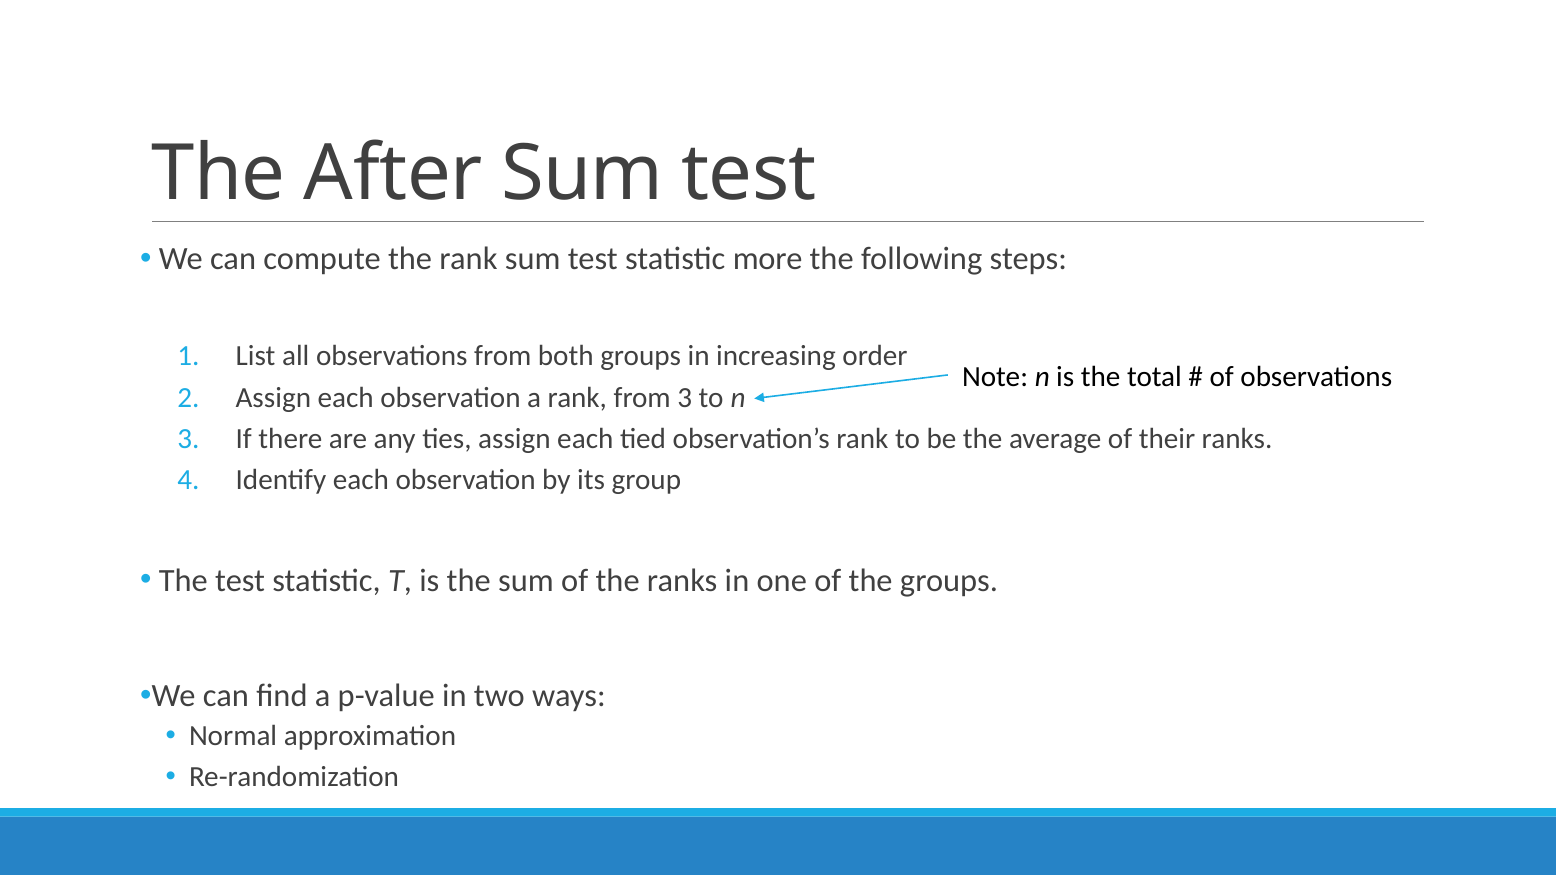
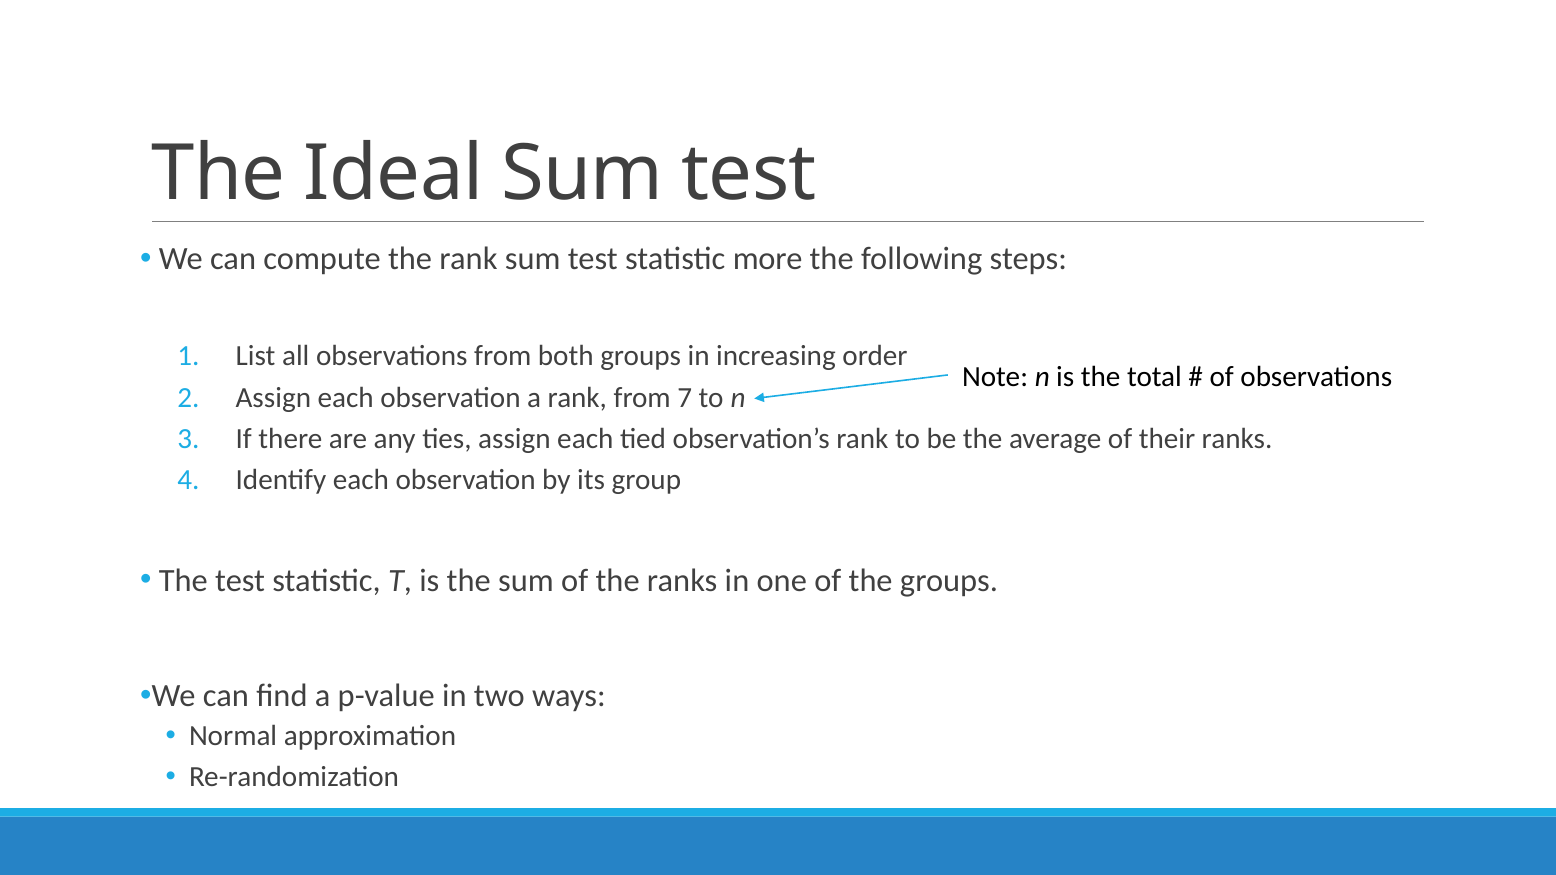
After: After -> Ideal (393, 174)
from 3: 3 -> 7 (685, 398)
